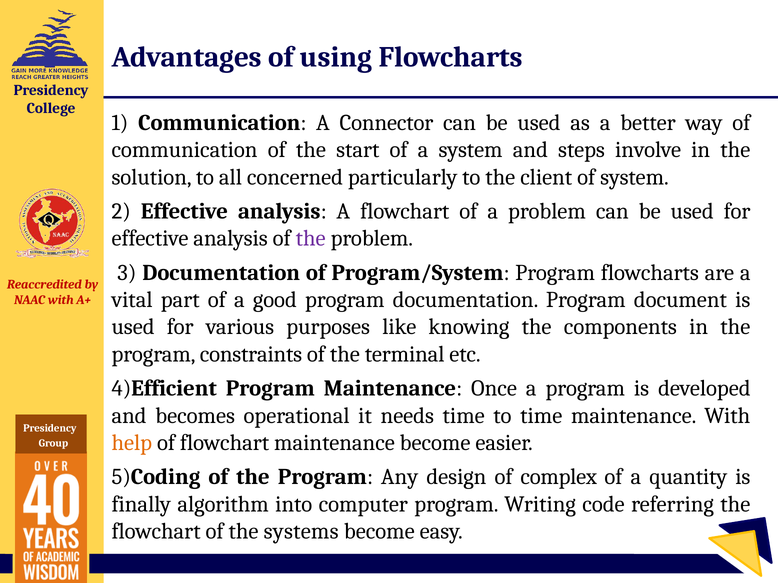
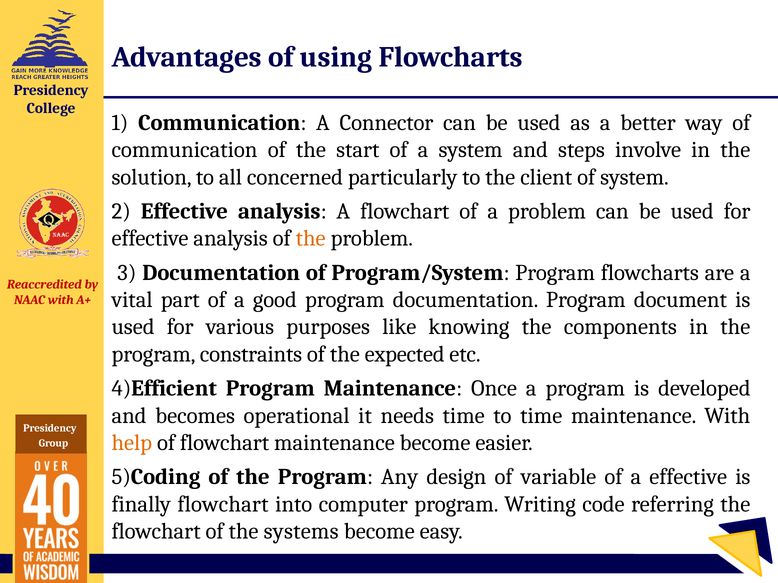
the colour: purple -> orange (311, 239)
terminal: terminal -> expected (405, 355)
complex: complex -> variable (559, 477)
a quantity: quantity -> effective (688, 477)
finally algorithm: algorithm -> flowchart (223, 505)
